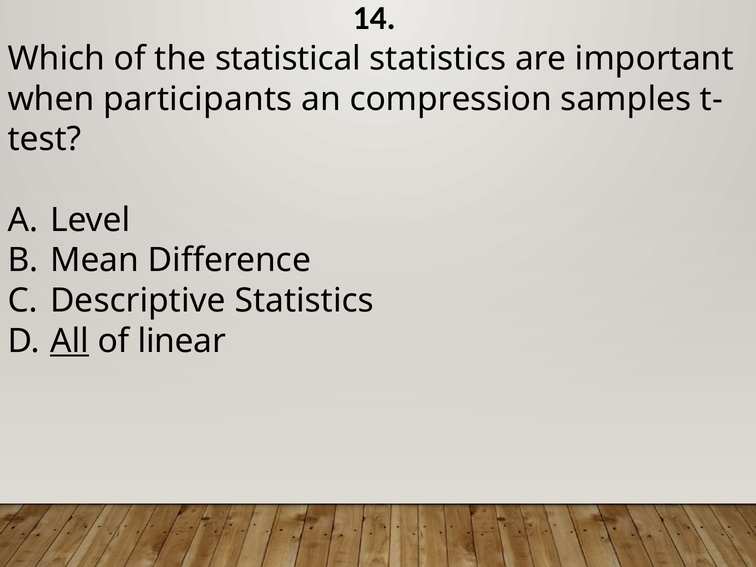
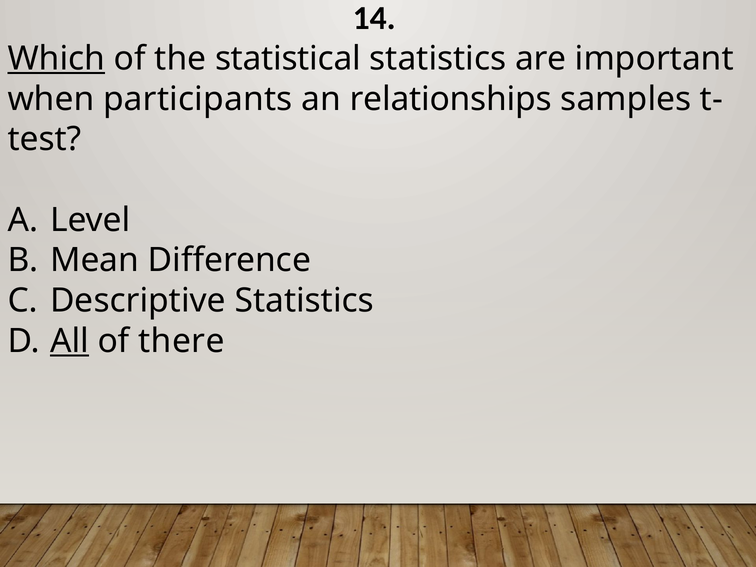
Which underline: none -> present (56, 59)
compression: compression -> relationships (451, 99)
linear: linear -> there (182, 341)
